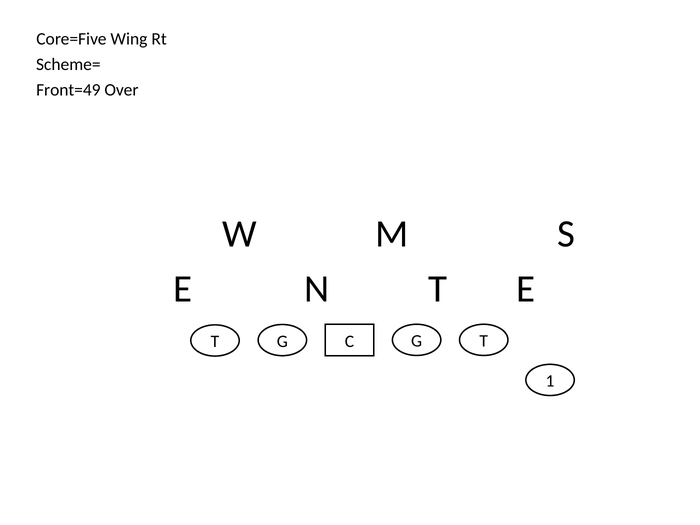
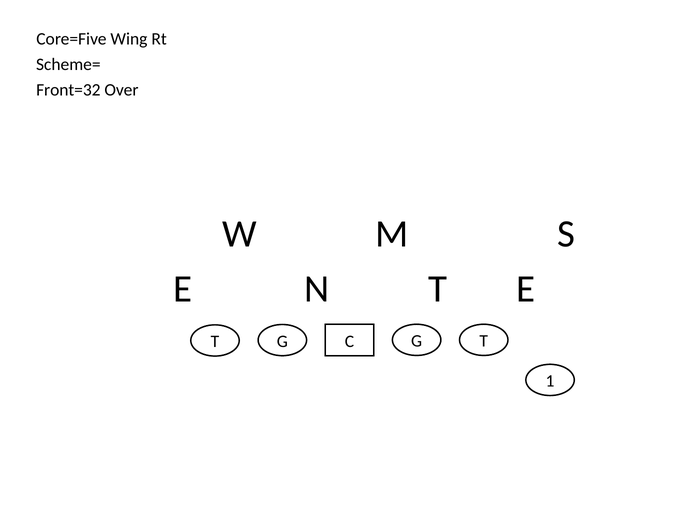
Front=49: Front=49 -> Front=32 (68, 90)
